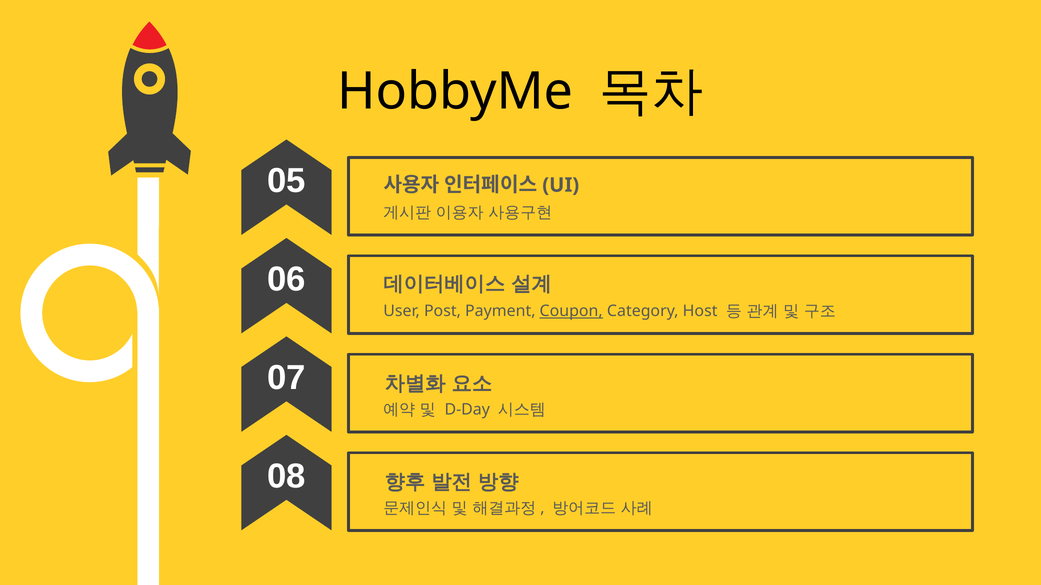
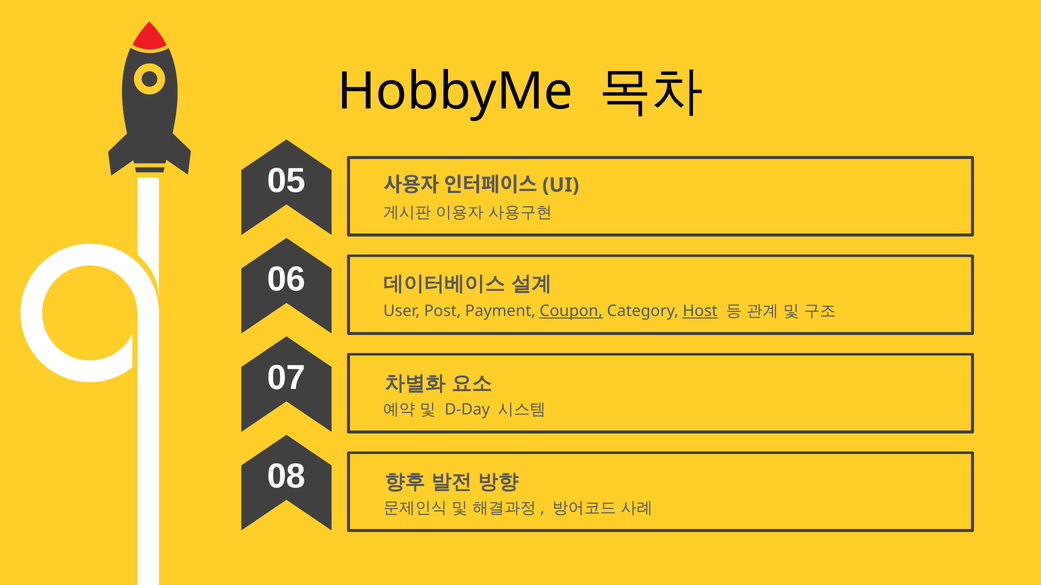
Host underline: none -> present (700, 311)
